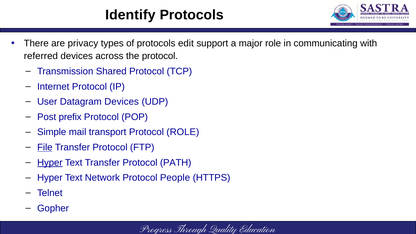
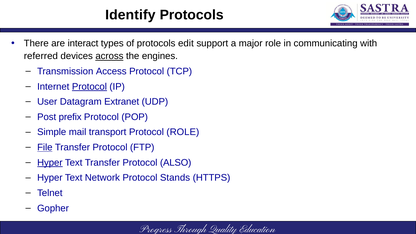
privacy: privacy -> interact (83, 43)
across underline: none -> present (109, 56)
the protocol: protocol -> engines (160, 56)
Shared: Shared -> Access (111, 71)
Protocol underline: none -> present (89, 87)
Datagram Devices: Devices -> Extranet (122, 102)
PATH: PATH -> ALSO (176, 163)
People: People -> Stands (175, 178)
